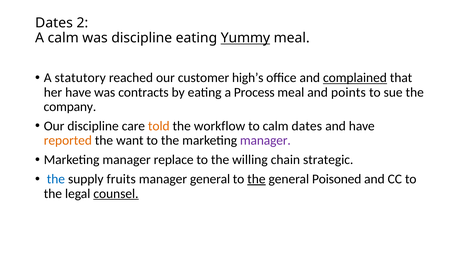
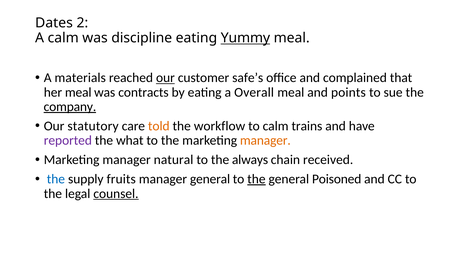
statutory: statutory -> materials (80, 78)
our underline: none -> present (165, 78)
high’s: high’s -> safe’s (248, 78)
complained underline: present -> none (355, 78)
her have: have -> meal (78, 92)
Process: Process -> Overall (254, 92)
company underline: none -> present (70, 107)
Our discipline: discipline -> statutory (93, 126)
calm dates: dates -> trains (307, 126)
reported colour: orange -> purple (68, 141)
want: want -> what (130, 141)
manager colour: purple -> orange (265, 141)
replace: replace -> natural (174, 160)
willing: willing -> always (250, 160)
strategic: strategic -> received (328, 160)
